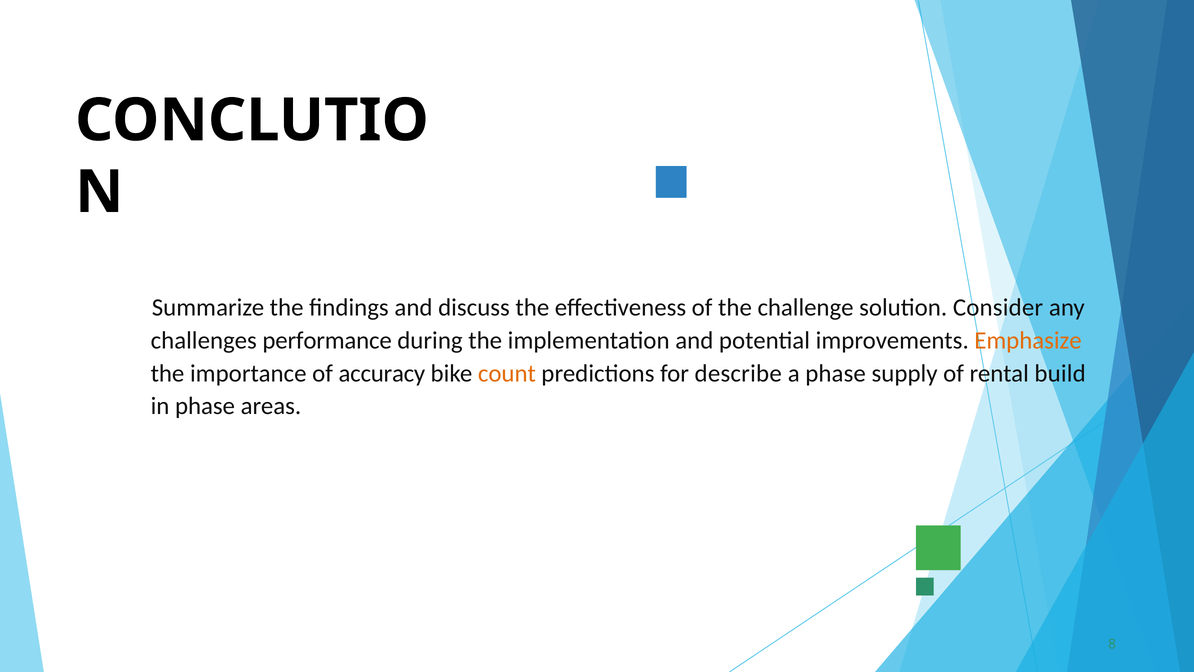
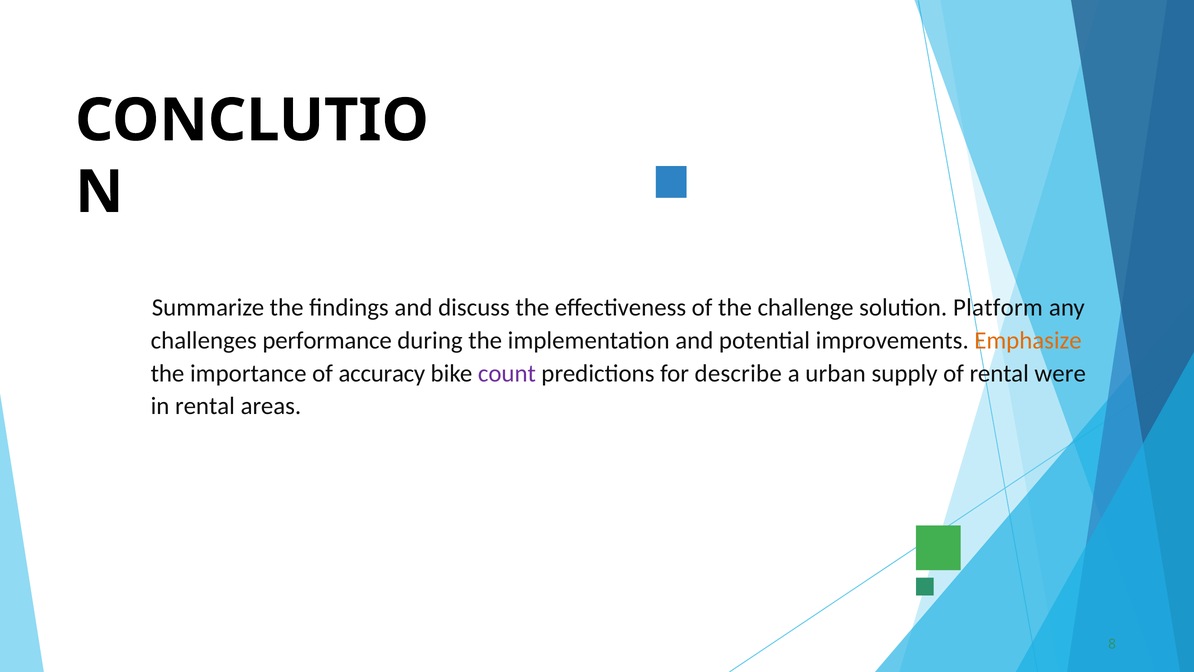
Consider: Consider -> Platform (998, 308)
count colour: orange -> purple (507, 373)
a phase: phase -> urban (836, 373)
build: build -> were (1060, 373)
in phase: phase -> rental (205, 406)
